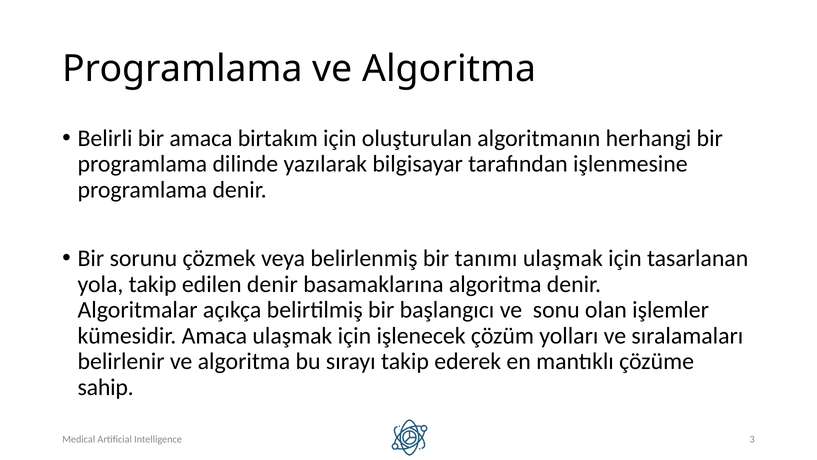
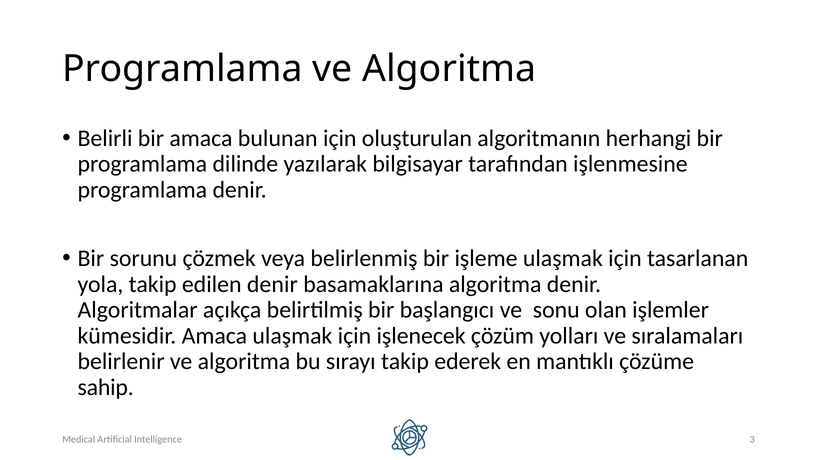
birtakım: birtakım -> bulunan (278, 138)
tanımı: tanımı -> işleme (486, 258)
